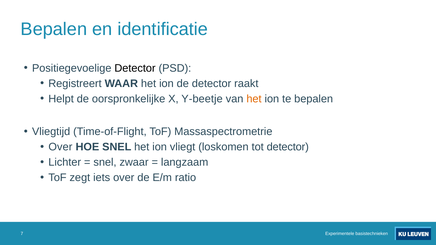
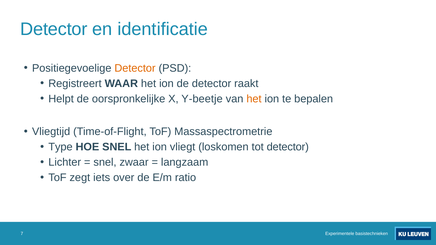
Bepalen: Bepalen -> Detector (54, 29)
Detector colour: black -> orange (135, 68)
Over: Over -> Type (61, 147)
